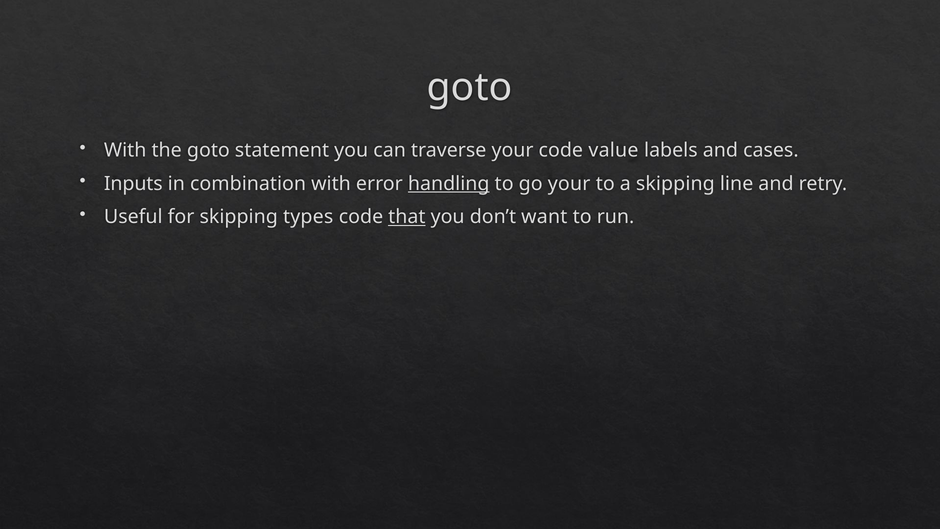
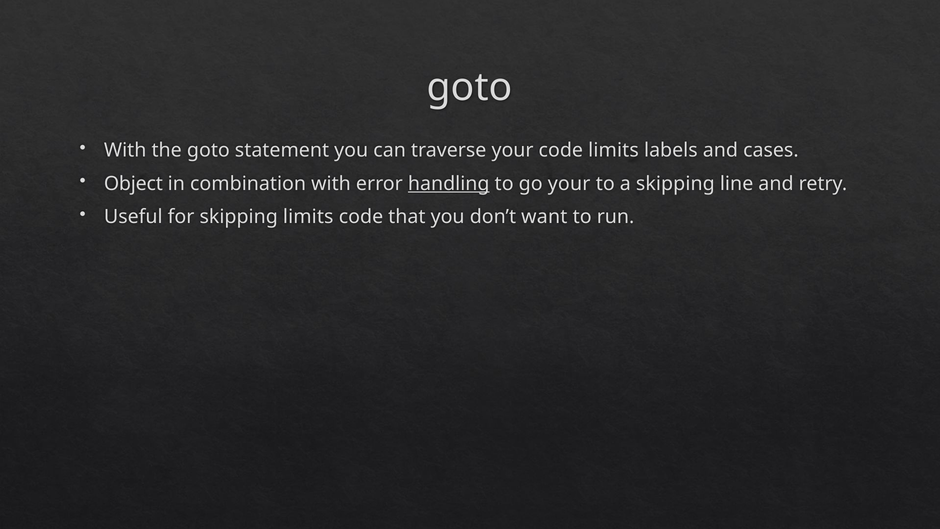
code value: value -> limits (613, 150)
Inputs: Inputs -> Object (133, 184)
skipping types: types -> limits (308, 217)
that underline: present -> none (407, 217)
